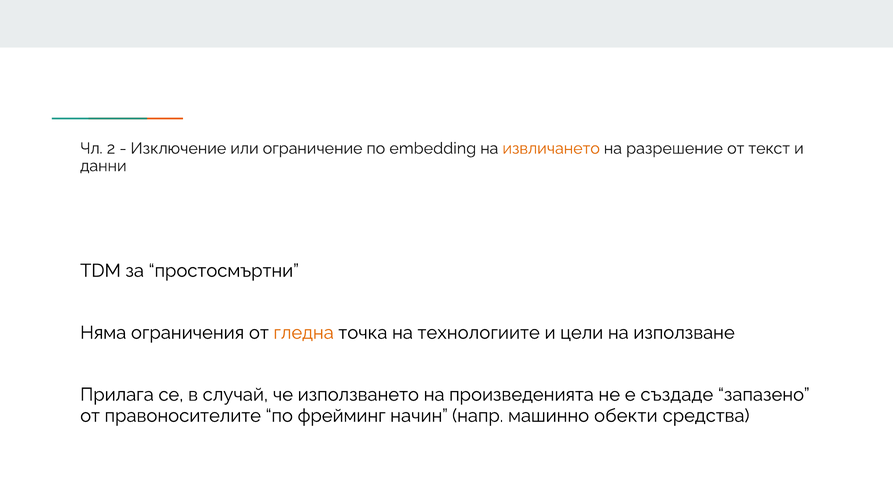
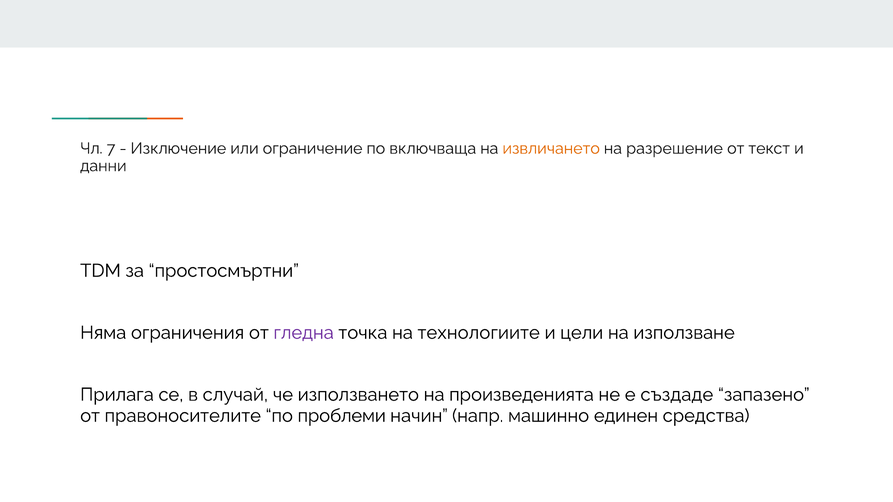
2: 2 -> 7 (111, 149)
embedding: embedding -> включваща (433, 149)
гледна colour: orange -> purple (304, 333)
фрейминг: фрейминг -> проблеми (342, 416)
обекти: обекти -> единен (626, 416)
